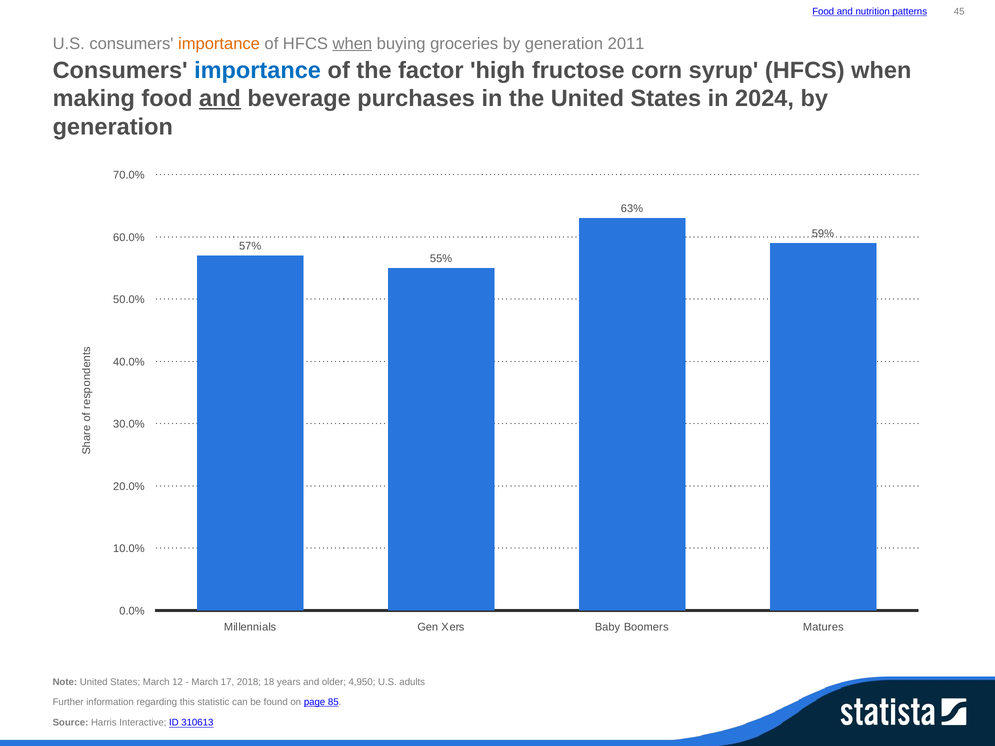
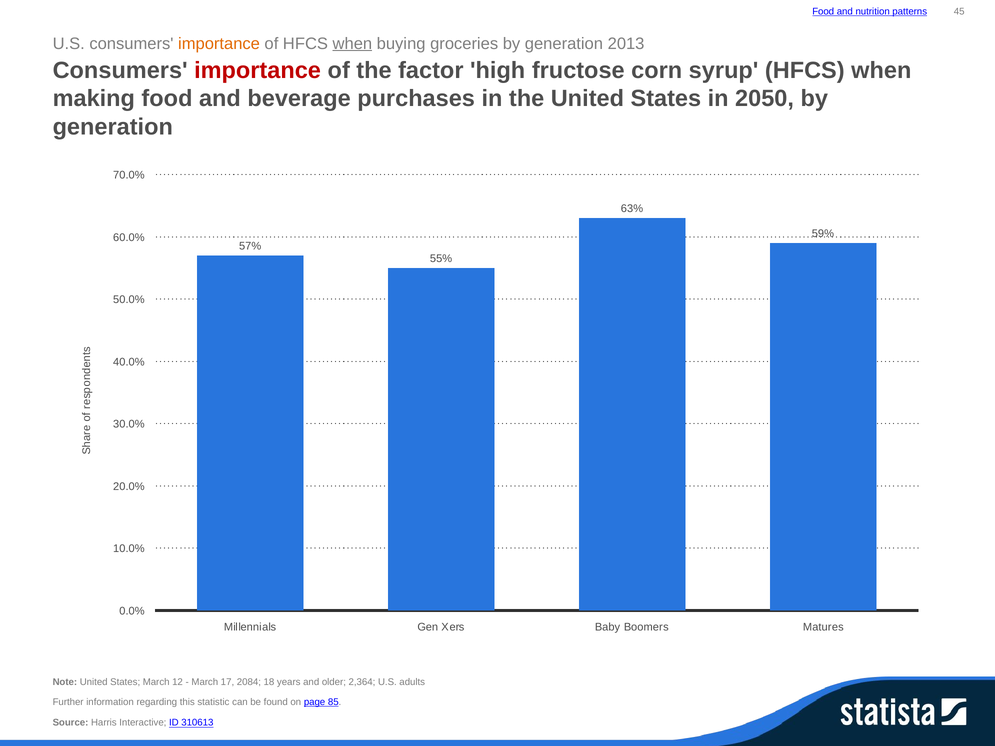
2011: 2011 -> 2013 (626, 44)
importance colour: blue -> red (258, 70)
and underline: present -> none (220, 99)
2024: 2024 -> 2050 (765, 99)
2018: 2018 -> 2084 (249, 682)
4,950: 4,950 -> 2,364 (362, 682)
